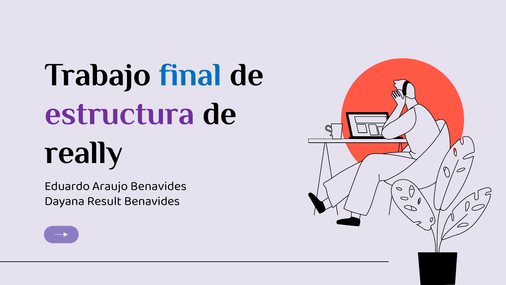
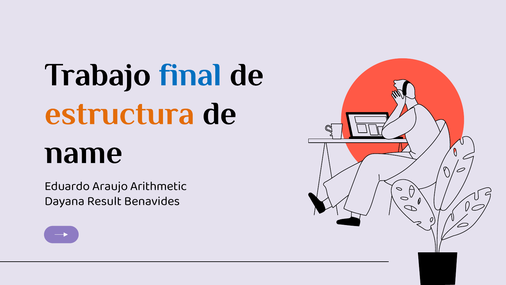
estructura colour: purple -> orange (119, 113)
really: really -> name (83, 152)
Araujo Benavides: Benavides -> Arithmetic (159, 186)
